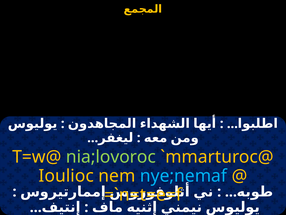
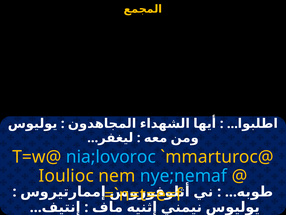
nia;lovoroc colour: light green -> light blue (111, 157)
